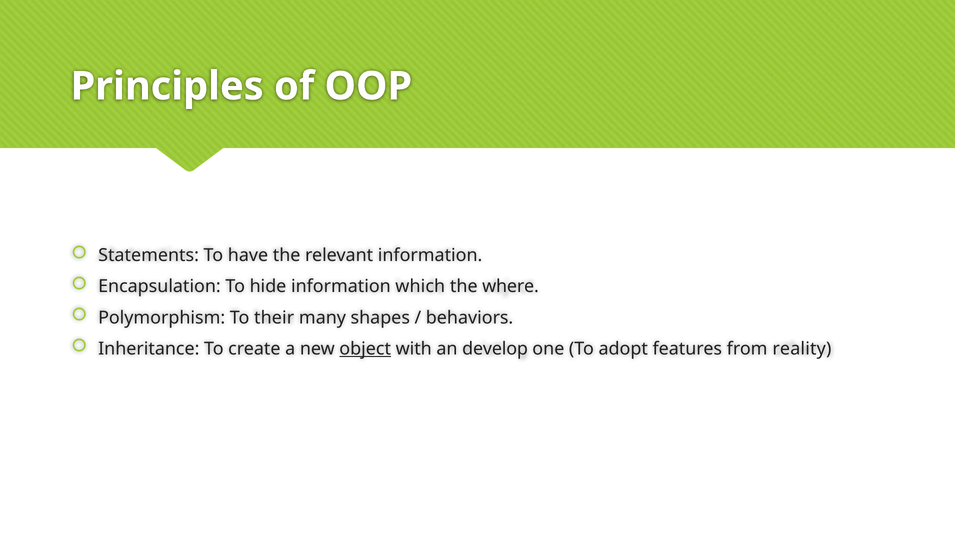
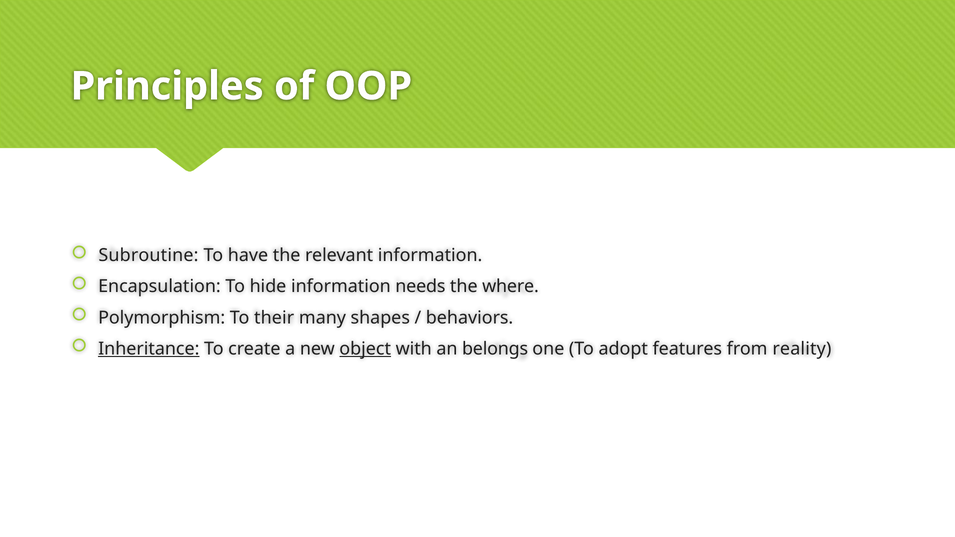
Statements: Statements -> Subroutine (148, 256)
which: which -> needs (420, 287)
Inheritance underline: none -> present (149, 349)
develop: develop -> belongs (495, 349)
